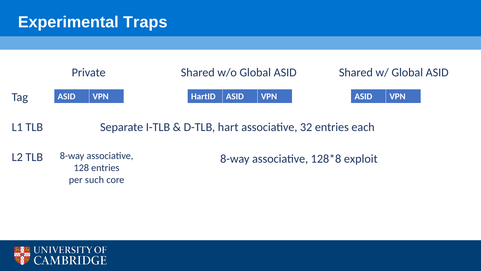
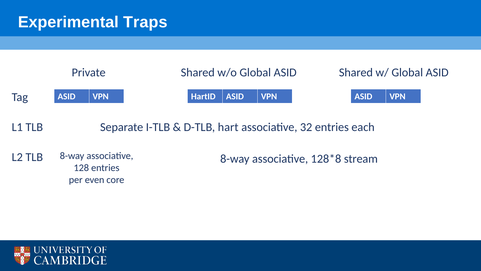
exploit: exploit -> stream (361, 159)
such: such -> even (95, 180)
